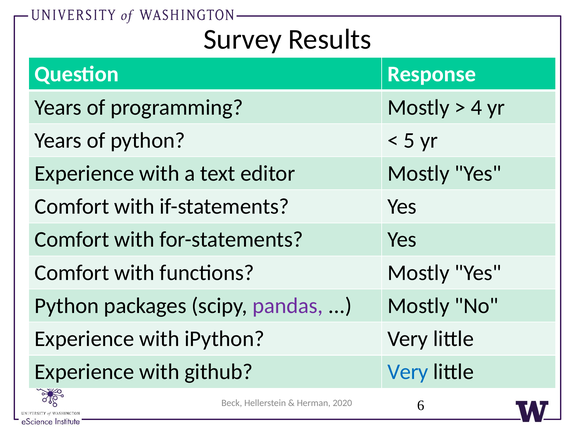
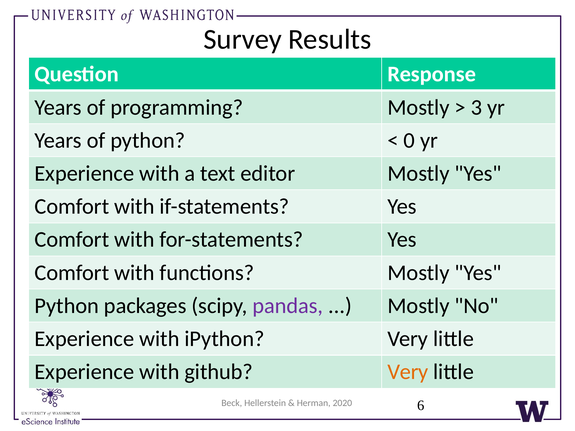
4: 4 -> 3 (476, 107)
5: 5 -> 0 (409, 140)
Very colour: blue -> orange (408, 372)
